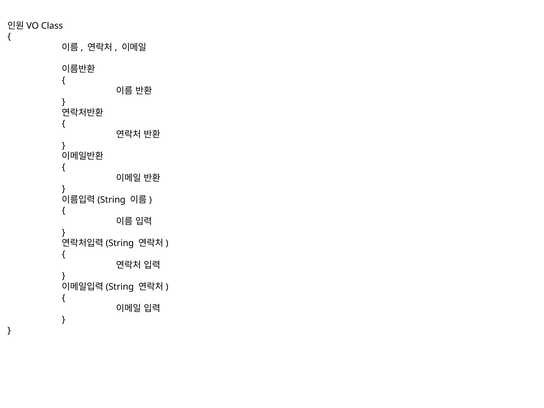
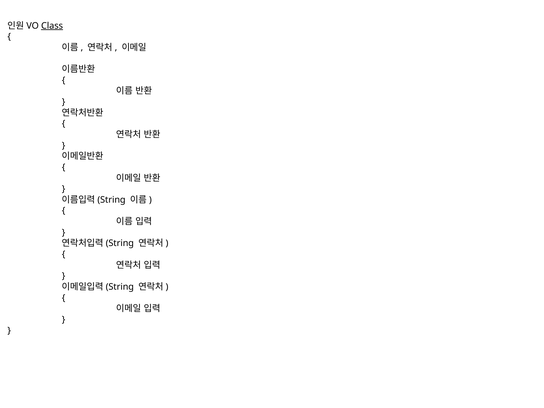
Class underline: none -> present (52, 26)
